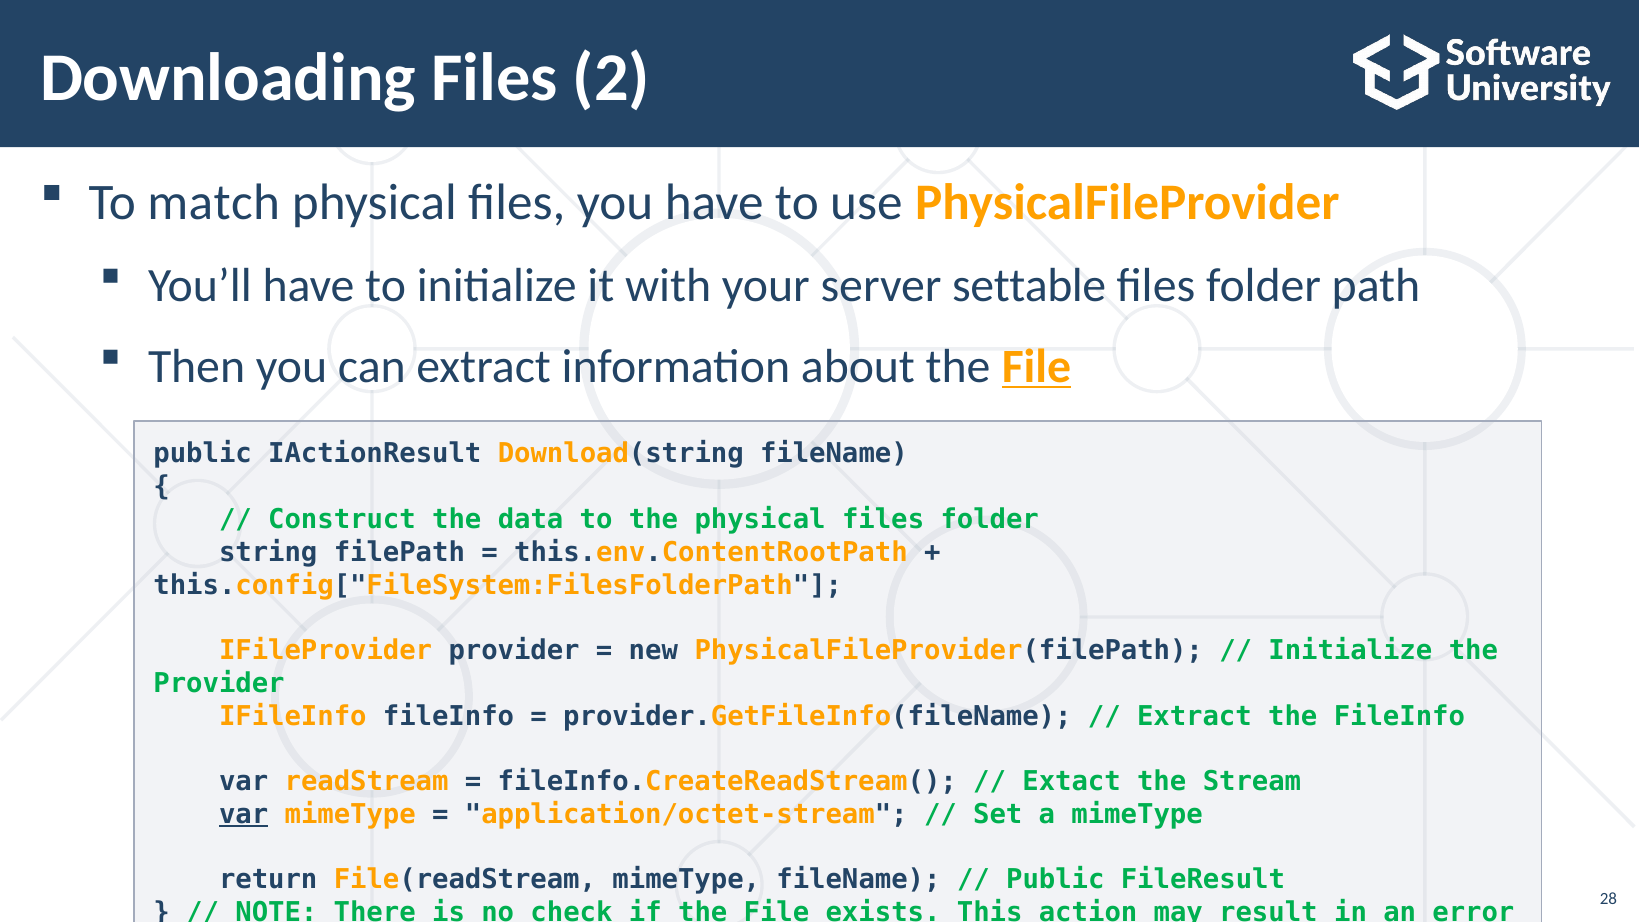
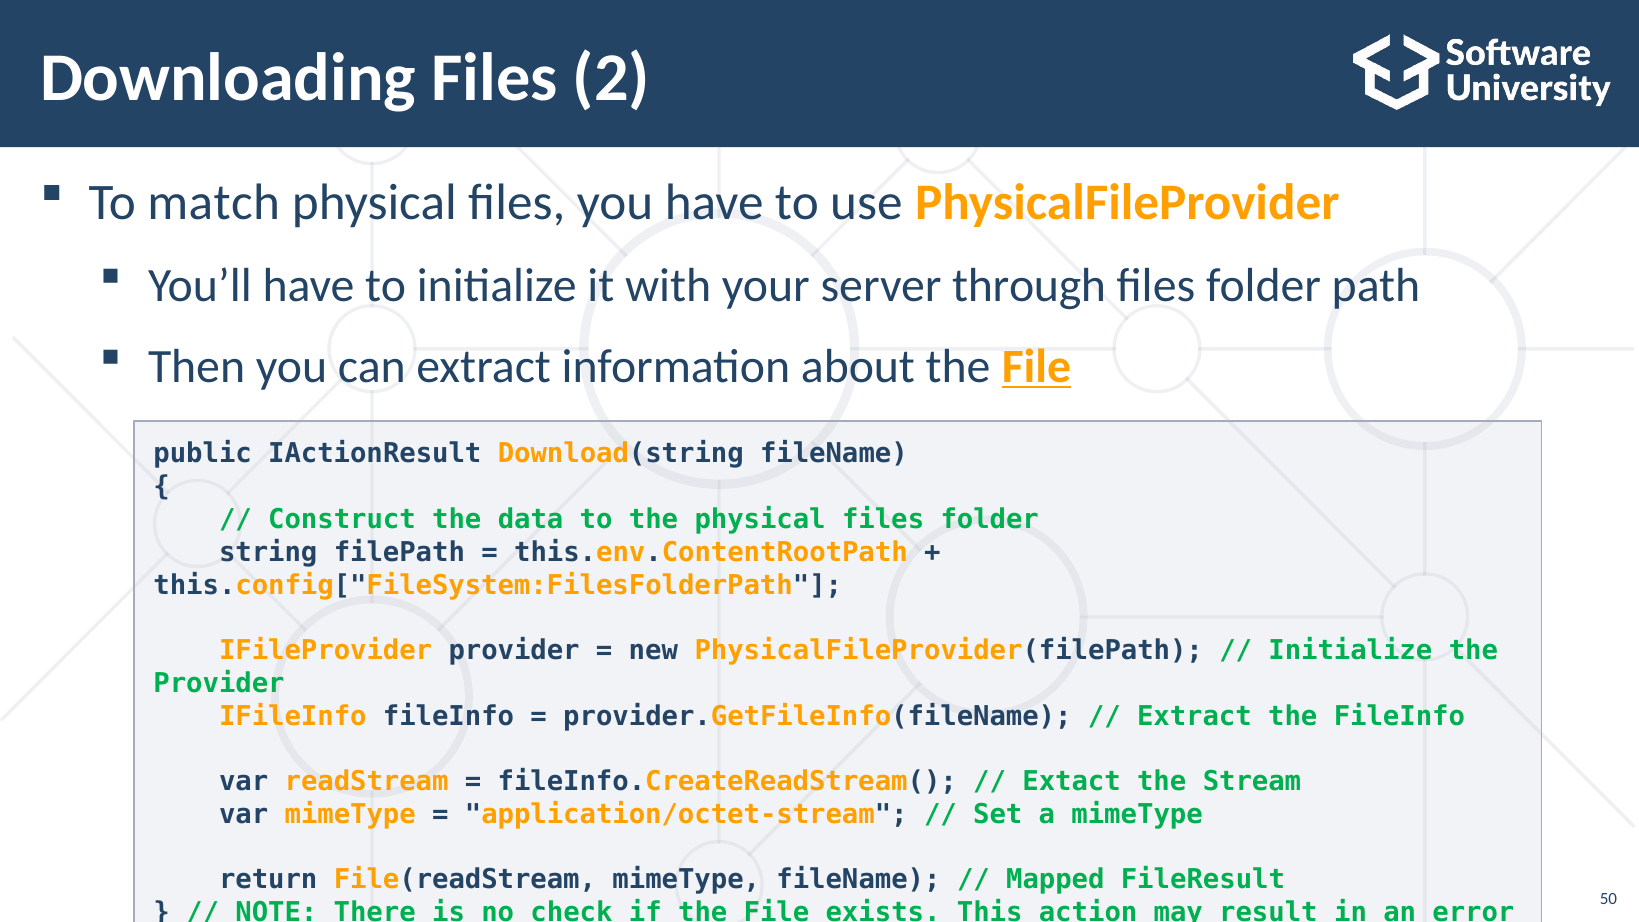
settable: settable -> through (1029, 286)
var underline: present -> none (244, 814)
Public: Public -> Mapped (1055, 880)
28: 28 -> 50 (1608, 899)
